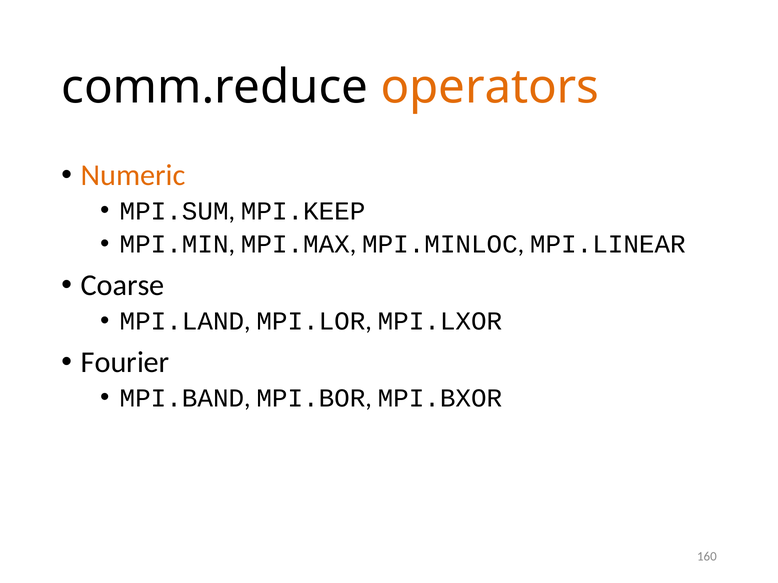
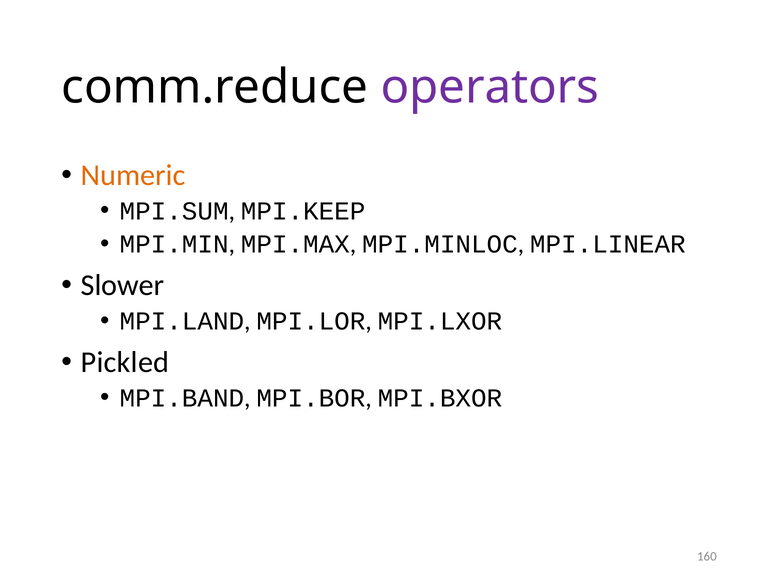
operators colour: orange -> purple (490, 87)
Coarse: Coarse -> Slower (123, 286)
Fourier: Fourier -> Pickled (125, 363)
